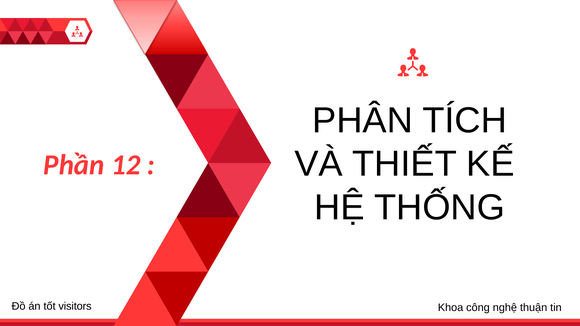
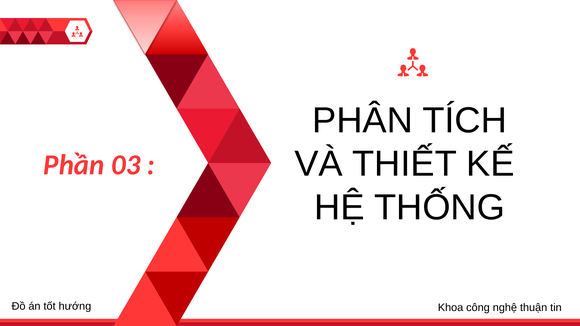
12: 12 -> 03 (126, 165)
visitors: visitors -> hướng (75, 306)
